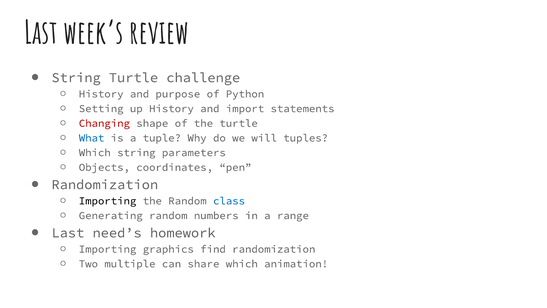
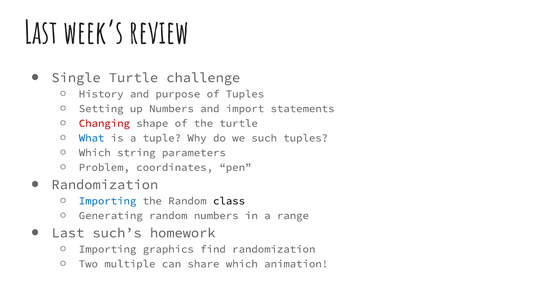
String: String -> Single (76, 78)
of Python: Python -> Tuples (245, 94)
up History: History -> Numbers (171, 108)
will: will -> such (264, 138)
Objects: Objects -> Problem (104, 167)
Importing colour: black -> blue (108, 201)
class colour: blue -> black (229, 201)
need’s: need’s -> such’s (117, 233)
